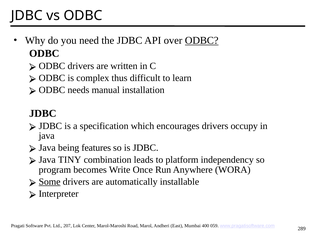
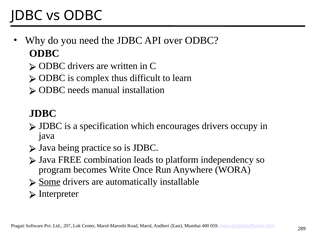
ODBC underline: present -> none (202, 41)
features: features -> practice (96, 148)
TINY: TINY -> FREE (70, 160)
